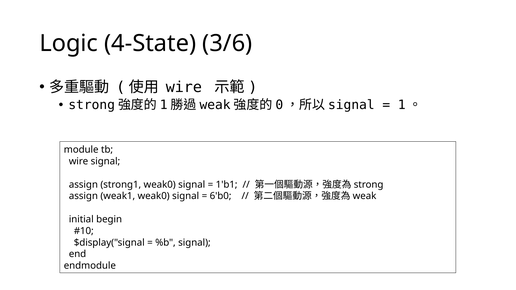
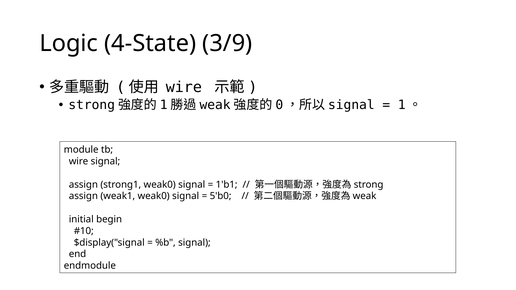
3/6: 3/6 -> 3/9 (227, 43)
6'b0: 6'b0 -> 5'b0 (221, 196)
